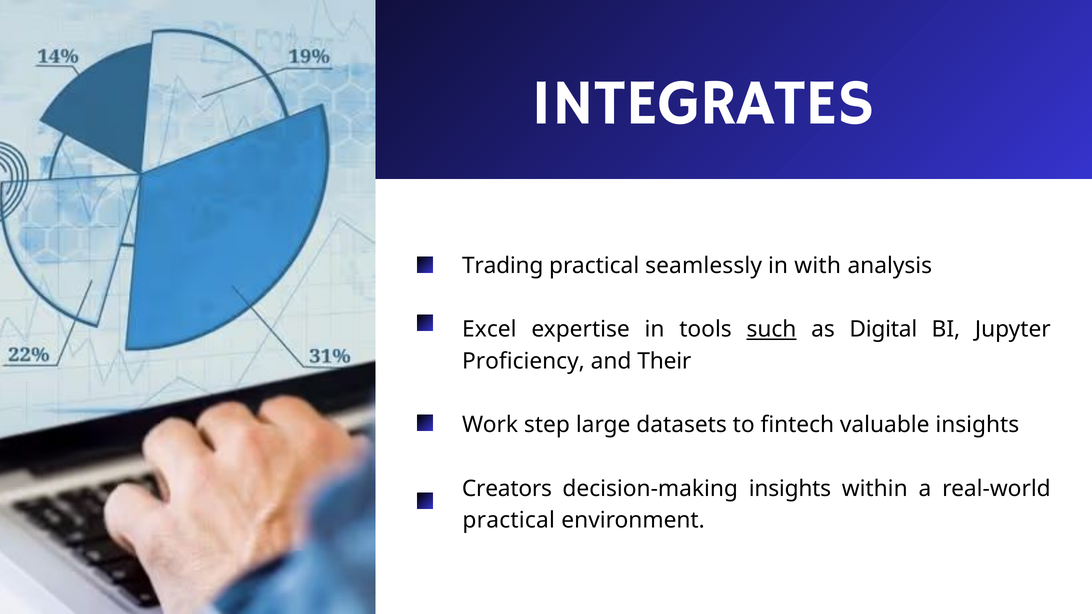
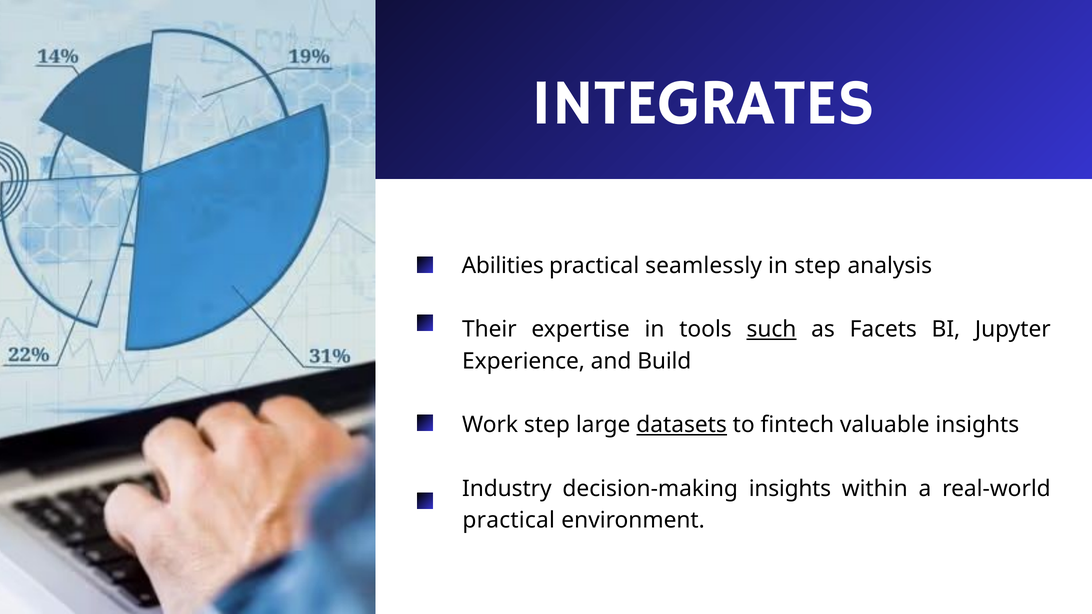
Trading: Trading -> Abilities (503, 266)
in with: with -> step (818, 266)
Excel: Excel -> Their (489, 329)
Digital: Digital -> Facets (883, 329)
Proficiency: Proficiency -> Experience (523, 361)
Their: Their -> Build (664, 361)
datasets underline: none -> present (682, 425)
Creators: Creators -> Industry (507, 489)
